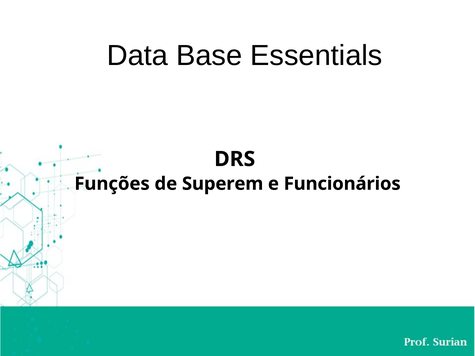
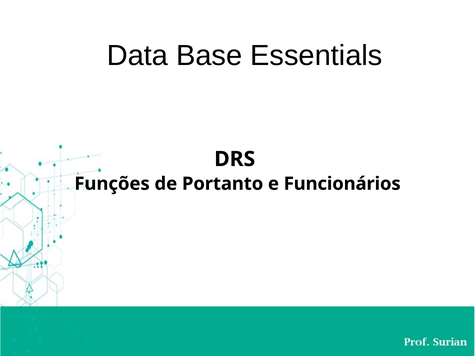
Superem: Superem -> Portanto (223, 184)
